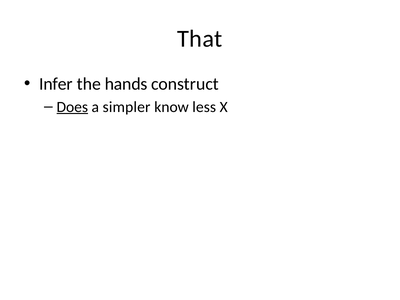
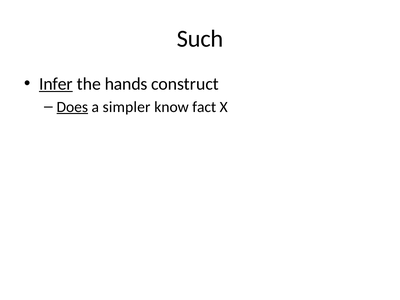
That: That -> Such (200, 39)
Infer underline: none -> present (56, 84)
less: less -> fact (204, 107)
